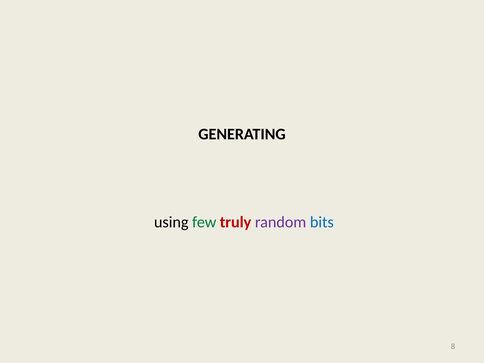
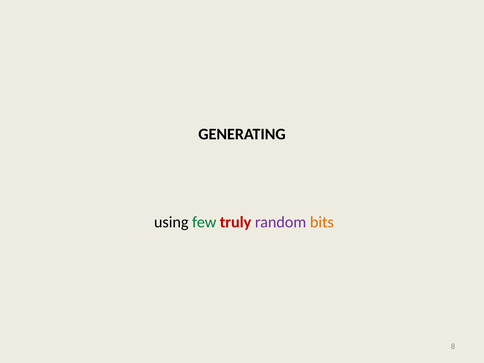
bits colour: blue -> orange (322, 222)
